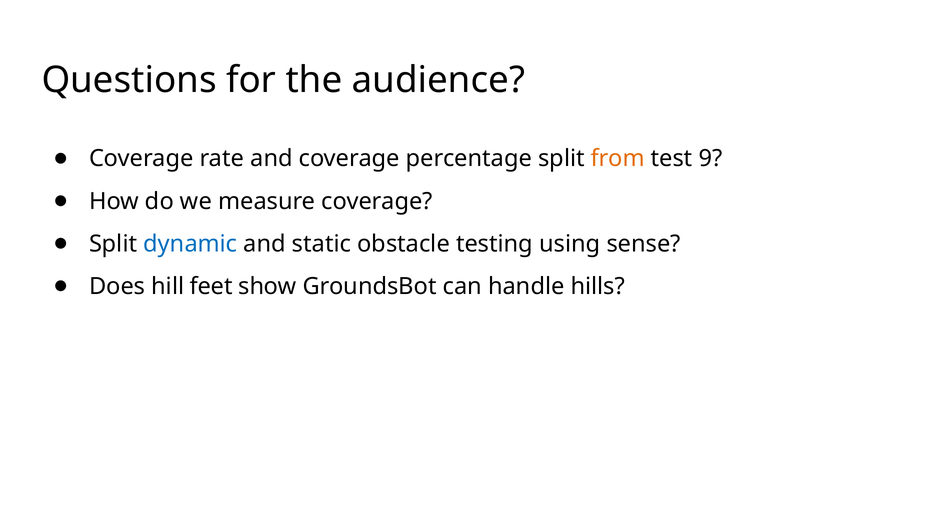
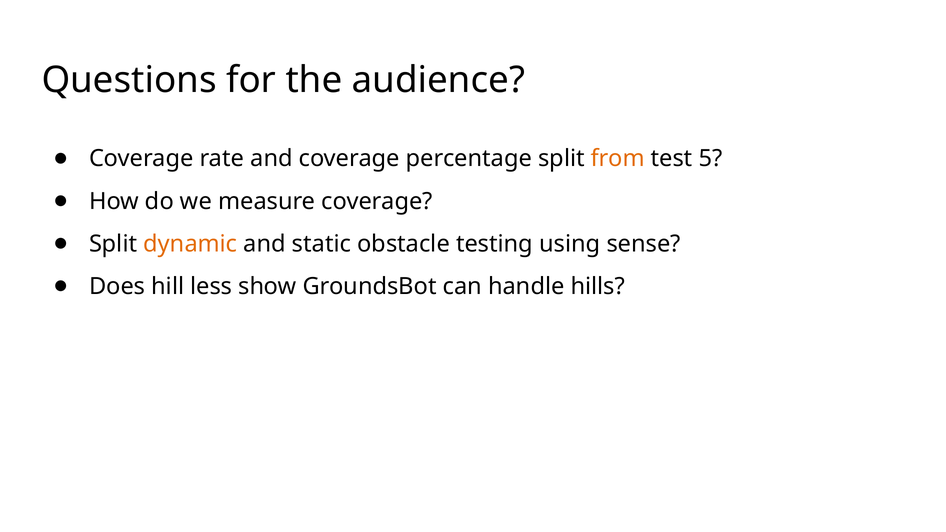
9: 9 -> 5 (710, 159)
dynamic colour: blue -> orange (190, 244)
feet: feet -> less (211, 286)
